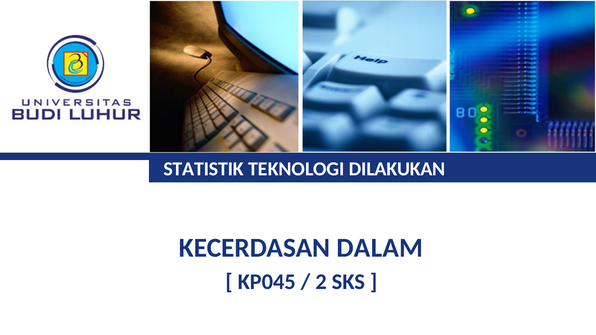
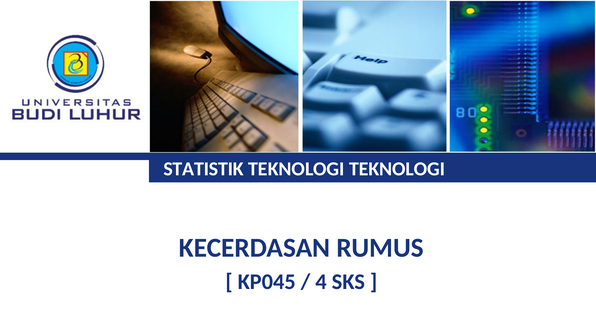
TEKNOLOGI DILAKUKAN: DILAKUKAN -> TEKNOLOGI (397, 169)
DALAM: DALAM -> RUMUS (380, 248)
2: 2 -> 4 (321, 282)
